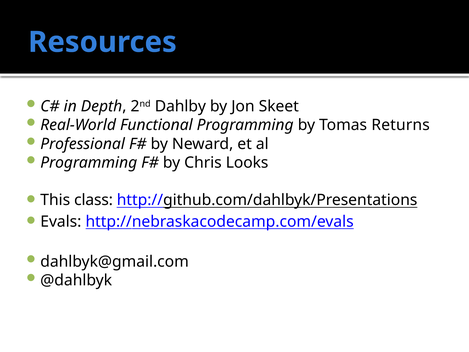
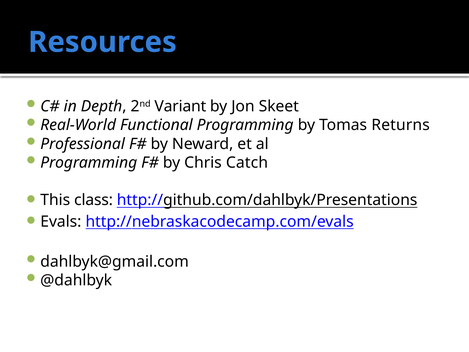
Dahlby: Dahlby -> Variant (180, 106)
Looks: Looks -> Catch (247, 162)
